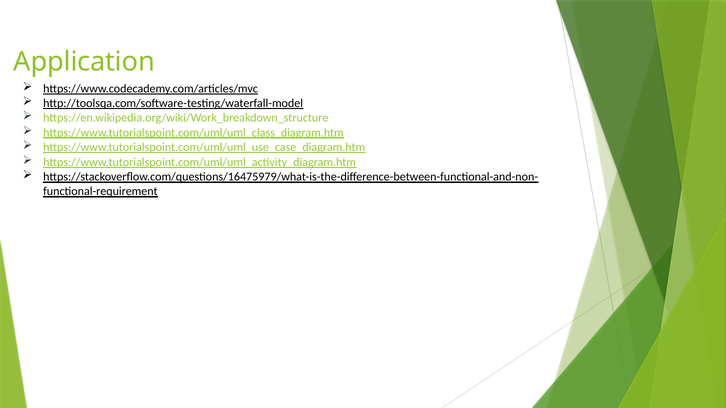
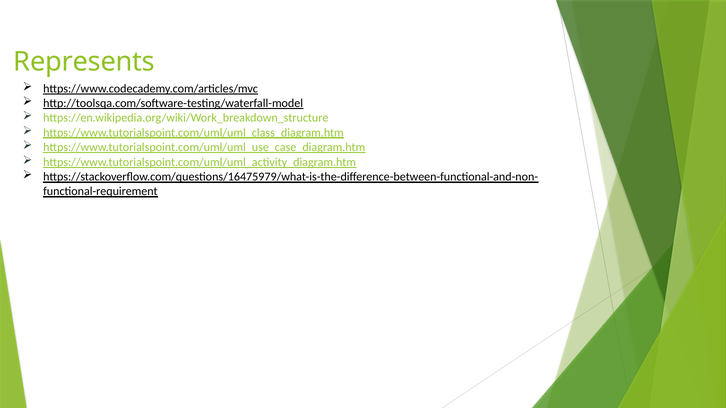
Application: Application -> Represents (84, 62)
